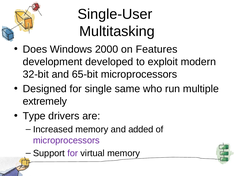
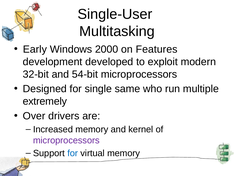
Does: Does -> Early (35, 49)
65-bit: 65-bit -> 54-bit (85, 74)
Type: Type -> Over (34, 116)
added: added -> kernel (141, 129)
for colour: purple -> blue (73, 153)
